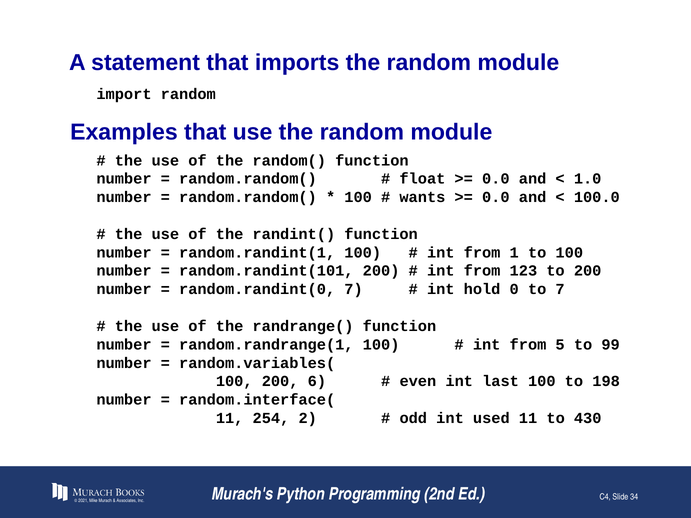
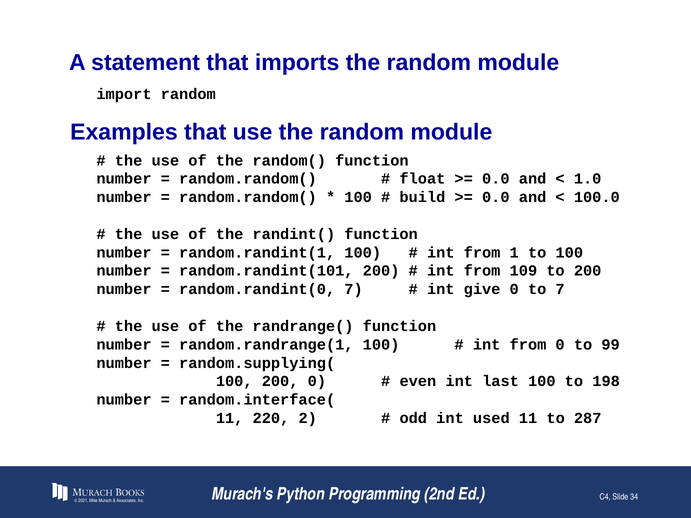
wants: wants -> build (422, 197)
123: 123 -> 109 (523, 271)
hold: hold -> give (482, 289)
from 5: 5 -> 0 (560, 345)
random.variables(: random.variables( -> random.supplying( (257, 363)
200 6: 6 -> 0 (317, 382)
254: 254 -> 220 (271, 418)
430: 430 -> 287 (588, 418)
